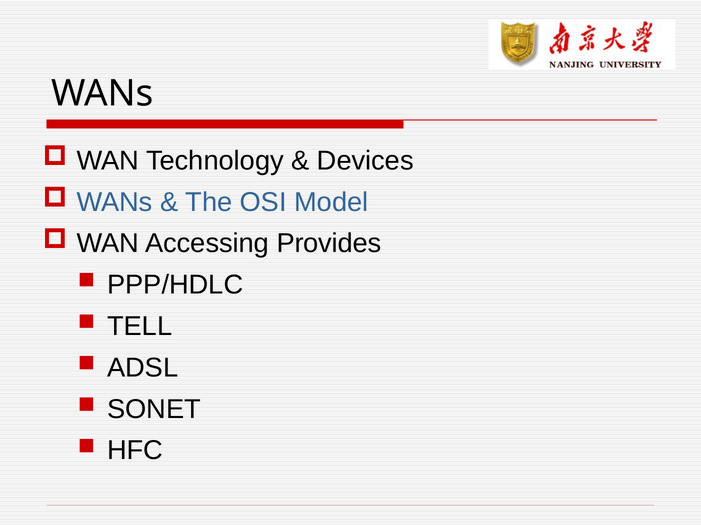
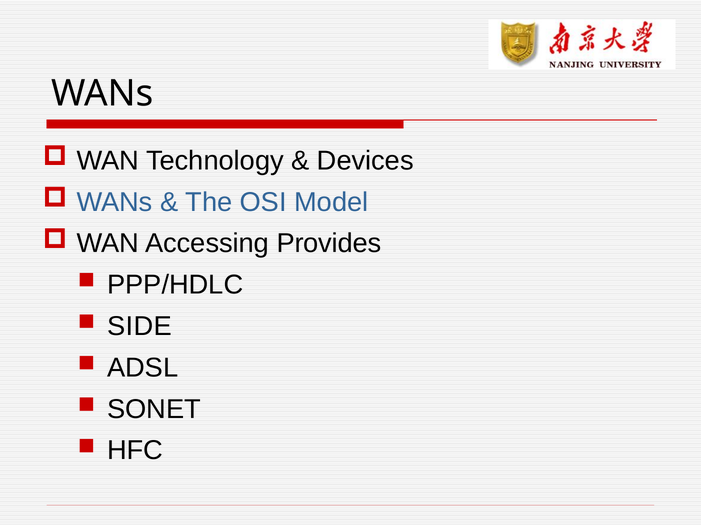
TELL: TELL -> SIDE (140, 327)
